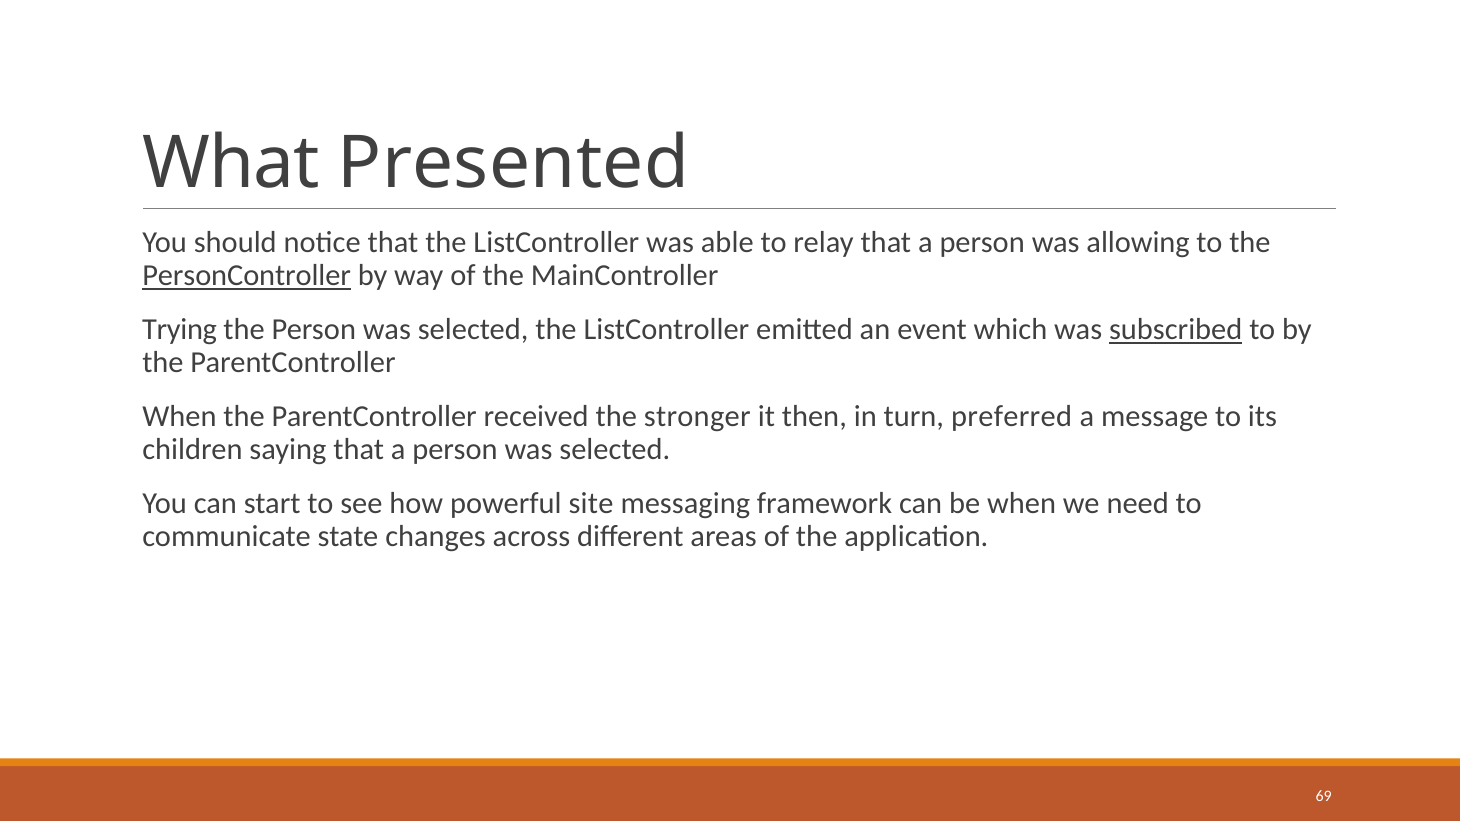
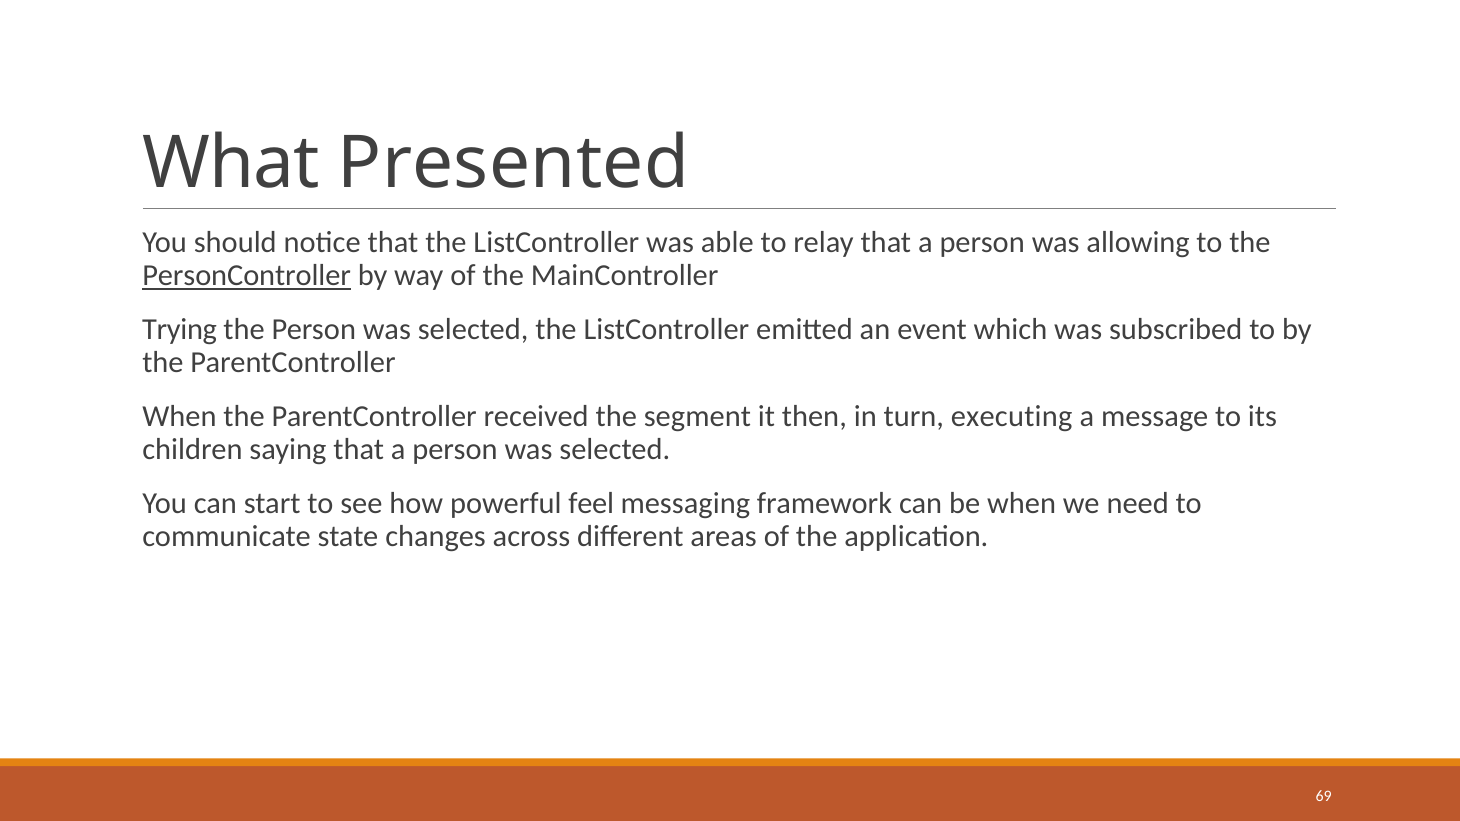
subscribed underline: present -> none (1176, 330)
stronger: stronger -> segment (697, 417)
preferred: preferred -> executing (1012, 417)
site: site -> feel (591, 504)
